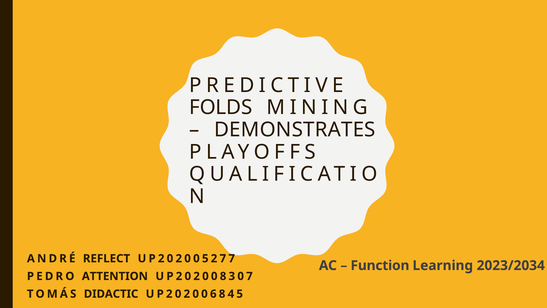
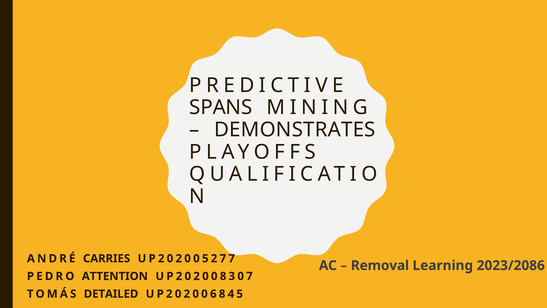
FOLDS: FOLDS -> SPANS (221, 107)
REFLECT: REFLECT -> CARRIES (107, 258)
Function: Function -> Removal (380, 265)
2023/2034: 2023/2034 -> 2023/2086 (511, 265)
DIDACTIC: DIDACTIC -> DETAILED (111, 294)
